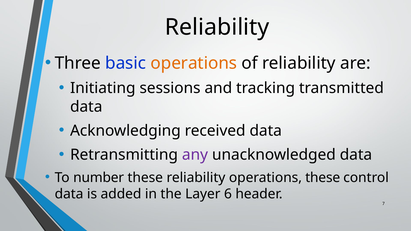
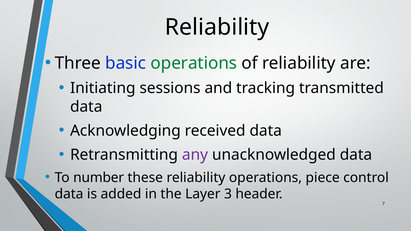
operations colour: orange -> green (194, 63)
operations these: these -> piece (323, 178)
6: 6 -> 3 (228, 194)
